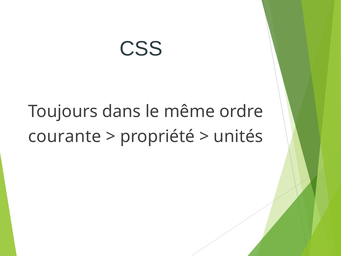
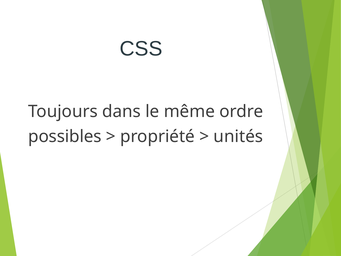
courante: courante -> possibles (65, 136)
